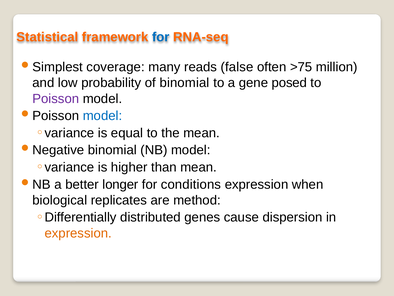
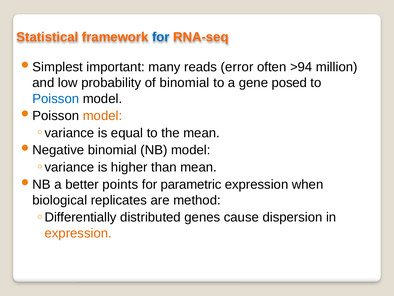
coverage: coverage -> important (116, 67)
false: false -> error (237, 67)
>75: >75 -> >94 (301, 67)
Poisson colour: purple -> blue (56, 99)
model colour: blue -> orange (102, 116)
longer: longer -> points (120, 184)
conditions: conditions -> parametric (191, 184)
